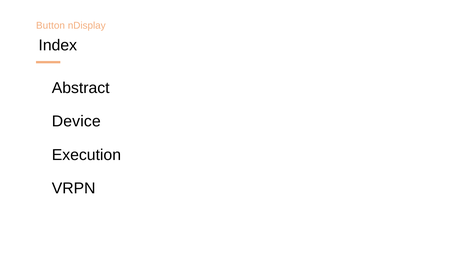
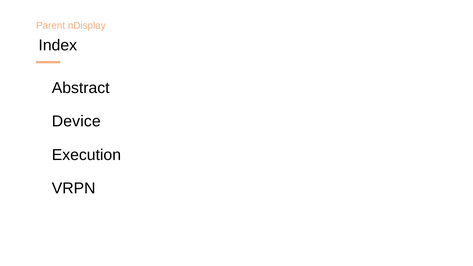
Button: Button -> Parent (51, 26)
